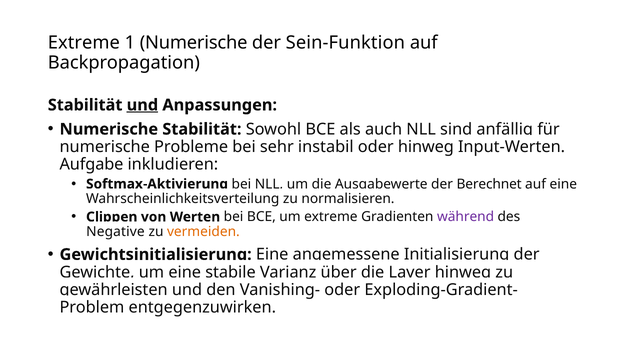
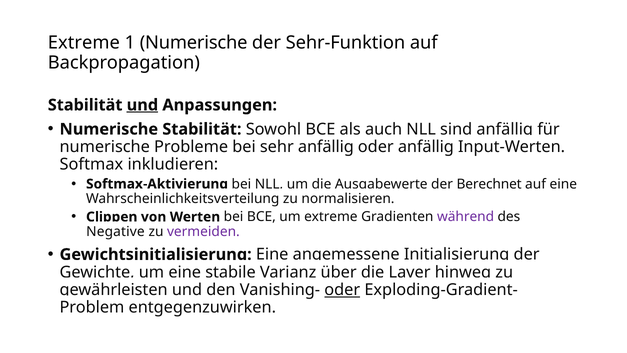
Sein-Funktion: Sein-Funktion -> Sehr-Funktion (345, 43)
sehr instabil: instabil -> anfällig (326, 147)
oder hinweg: hinweg -> anfällig (426, 147)
Aufgabe: Aufgabe -> Softmax (91, 164)
vermeiden colour: orange -> purple (203, 232)
oder underline: none -> present (342, 290)
